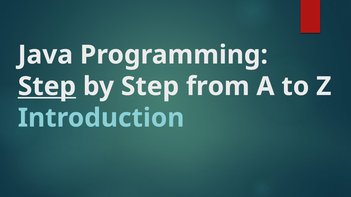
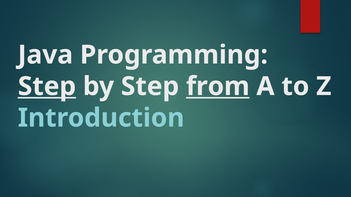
from underline: none -> present (218, 87)
